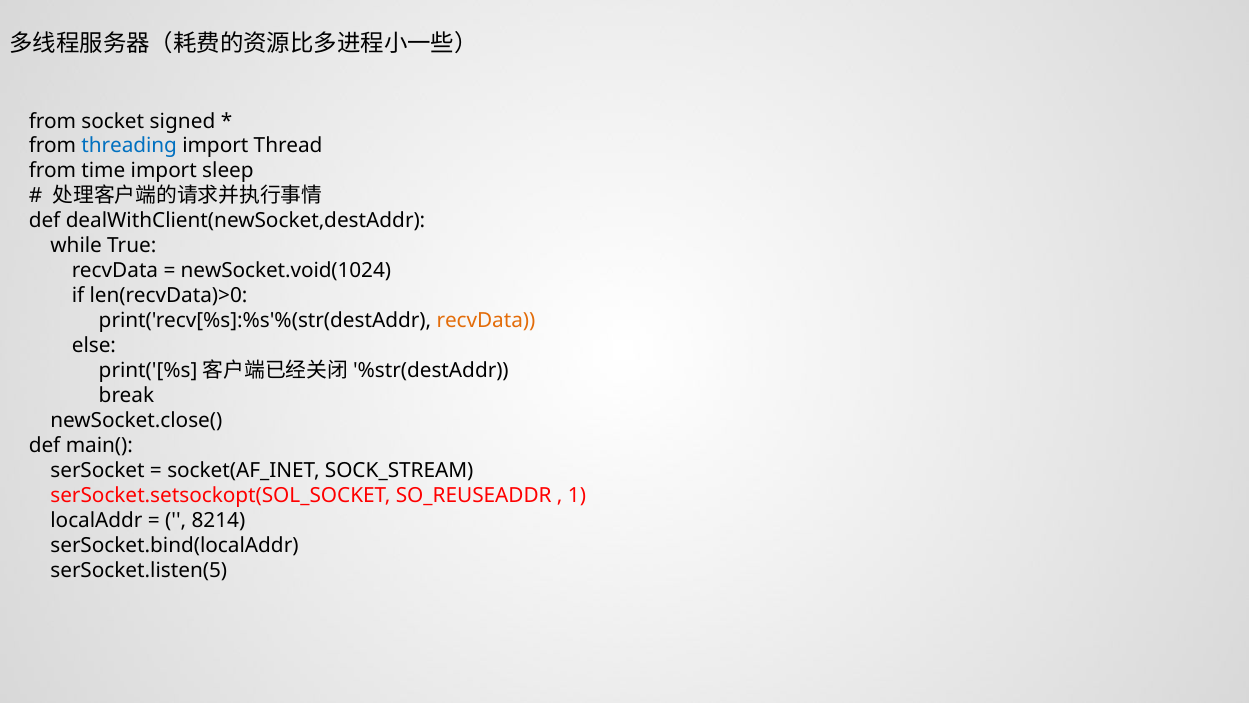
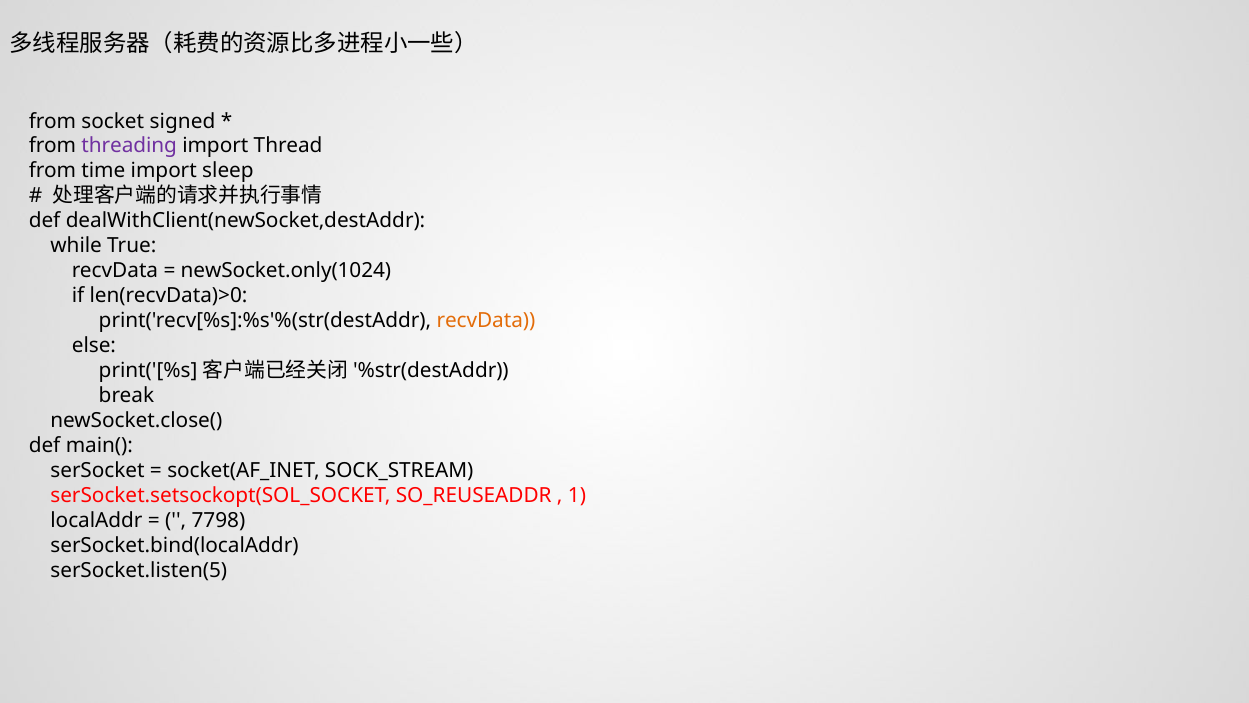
threading colour: blue -> purple (129, 146)
newSocket.void(1024: newSocket.void(1024 -> newSocket.only(1024 (286, 271)
8214: 8214 -> 7798 (218, 521)
